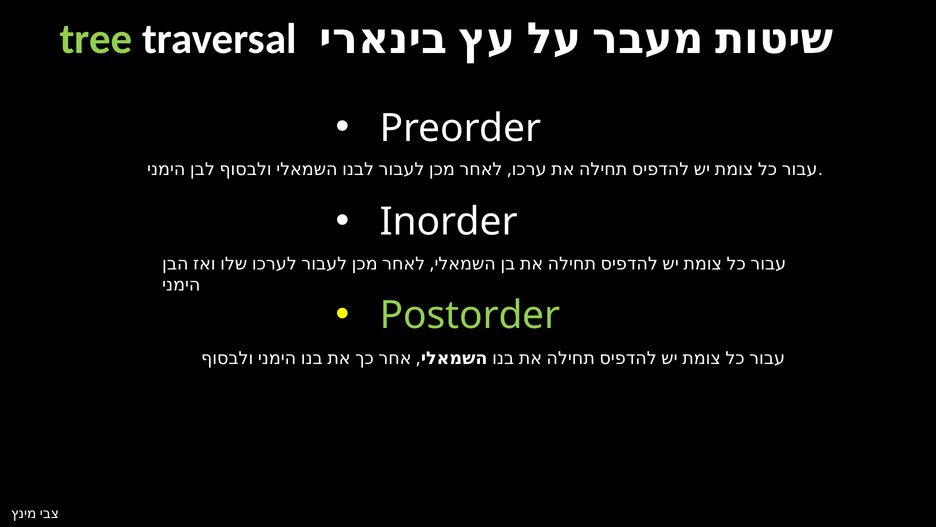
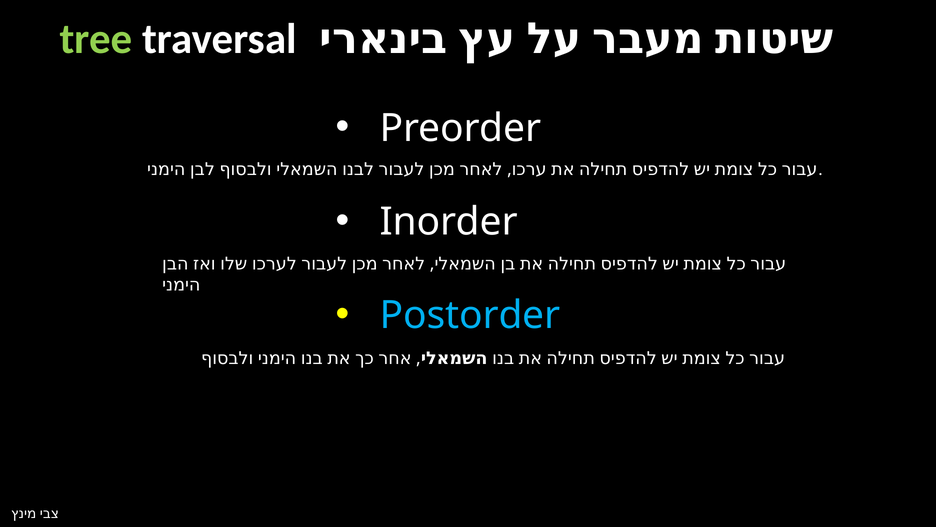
Postorder colour: light green -> light blue (470, 315)
